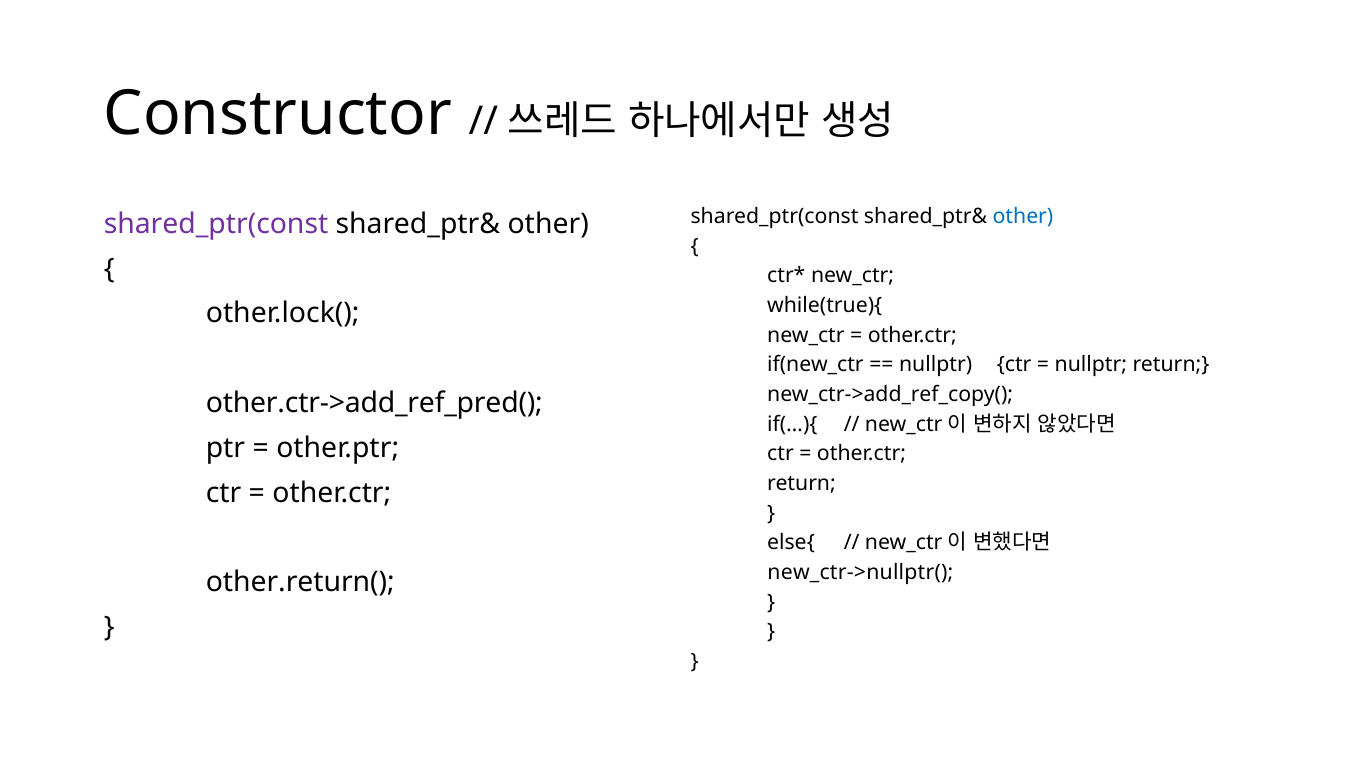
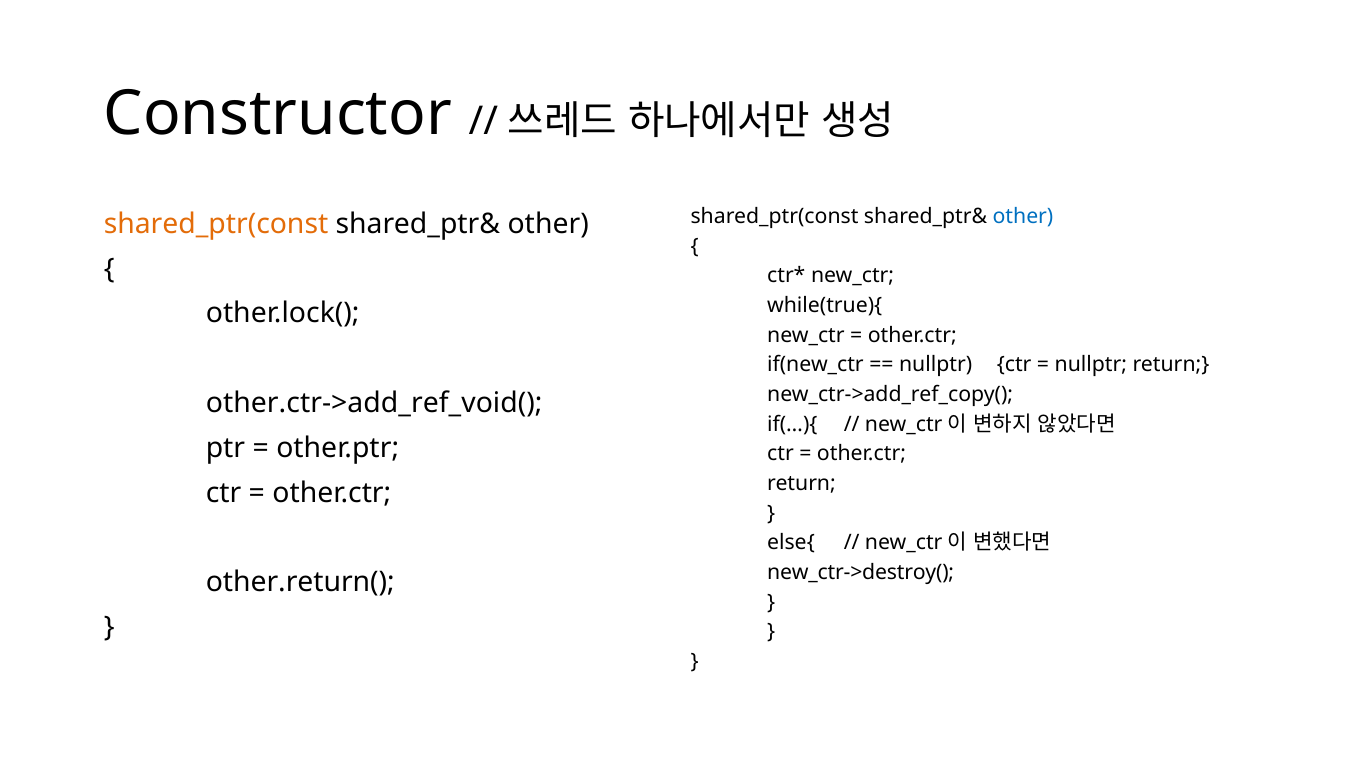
shared_ptr(const colour: purple -> orange (216, 224)
other.ctr->add_ref_pred(: other.ctr->add_ref_pred( -> other.ctr->add_ref_void( (374, 403)
new_ctr->nullptr(: new_ctr->nullptr( -> new_ctr->destroy( (861, 573)
